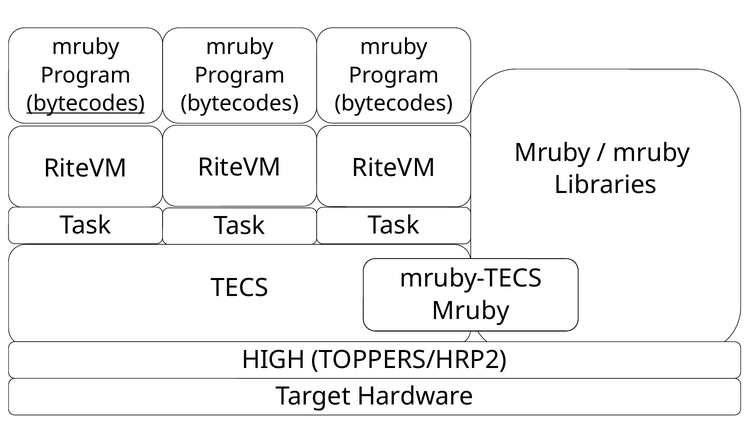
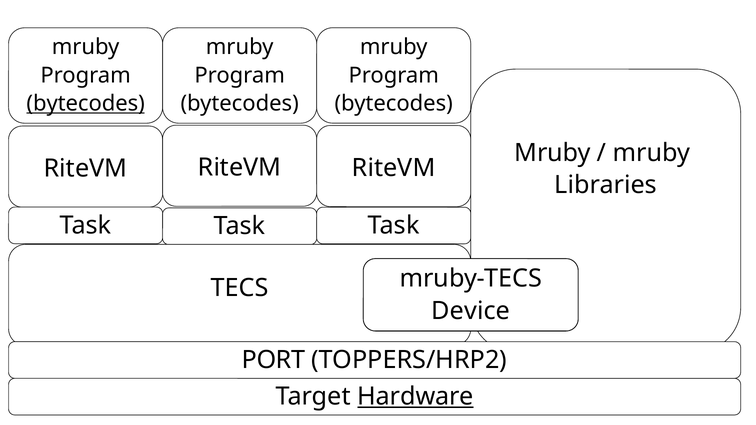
Mruby: Mruby -> Device (471, 311)
HIGH: HIGH -> PORT (273, 360)
Hardware underline: none -> present (415, 397)
